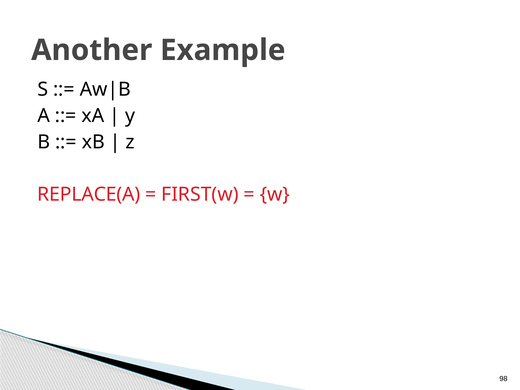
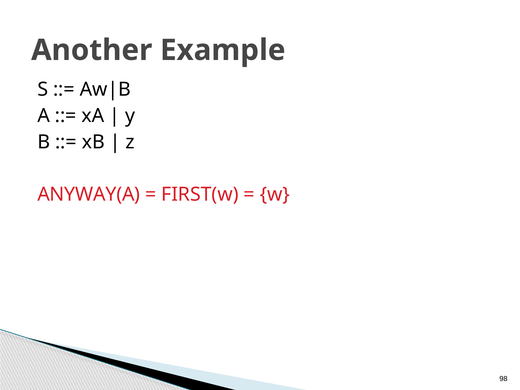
REPLACE(A: REPLACE(A -> ANYWAY(A (89, 195)
